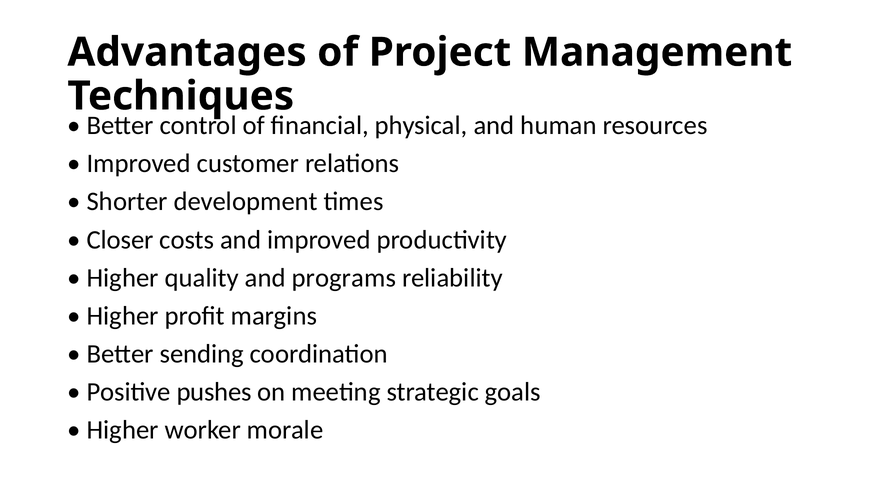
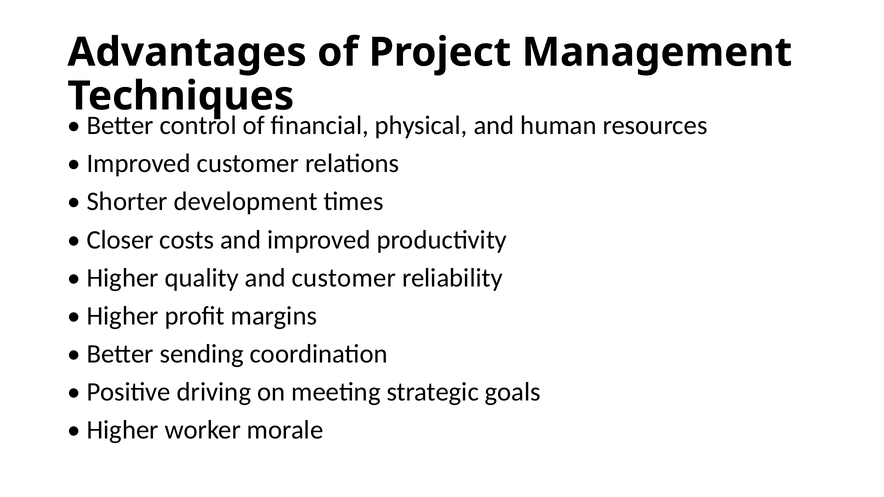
and programs: programs -> customer (344, 278)
pushes: pushes -> driving (214, 392)
